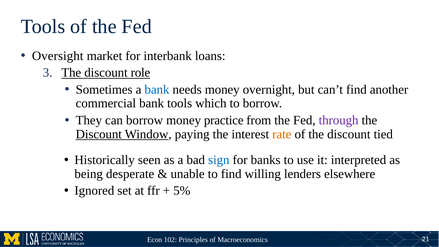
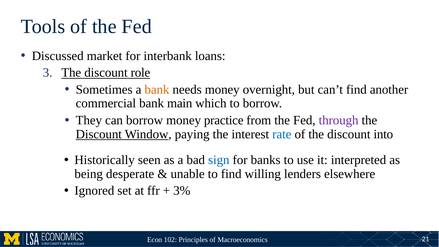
Oversight: Oversight -> Discussed (58, 56)
bank colour: blue -> orange (157, 90)
bank tools: tools -> main (180, 103)
rate colour: orange -> blue (282, 134)
tied: tied -> into (383, 134)
5%: 5% -> 3% (182, 191)
